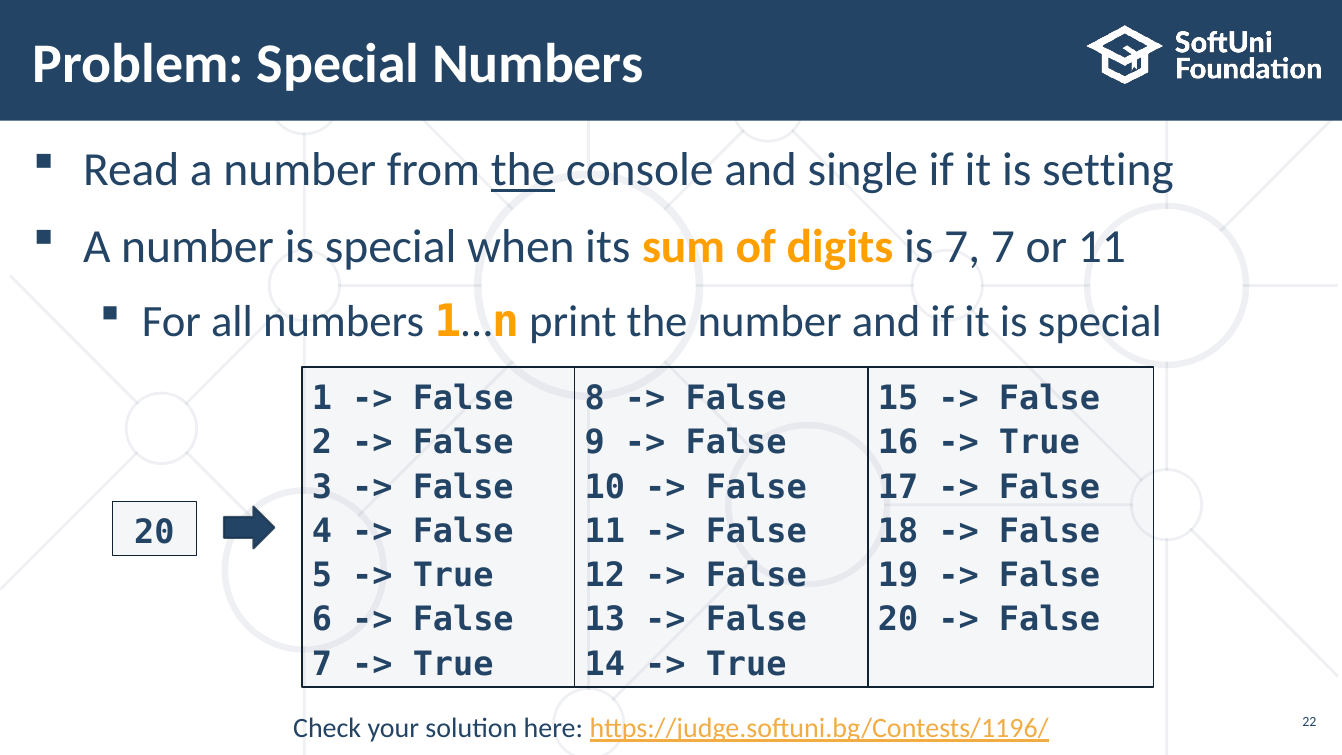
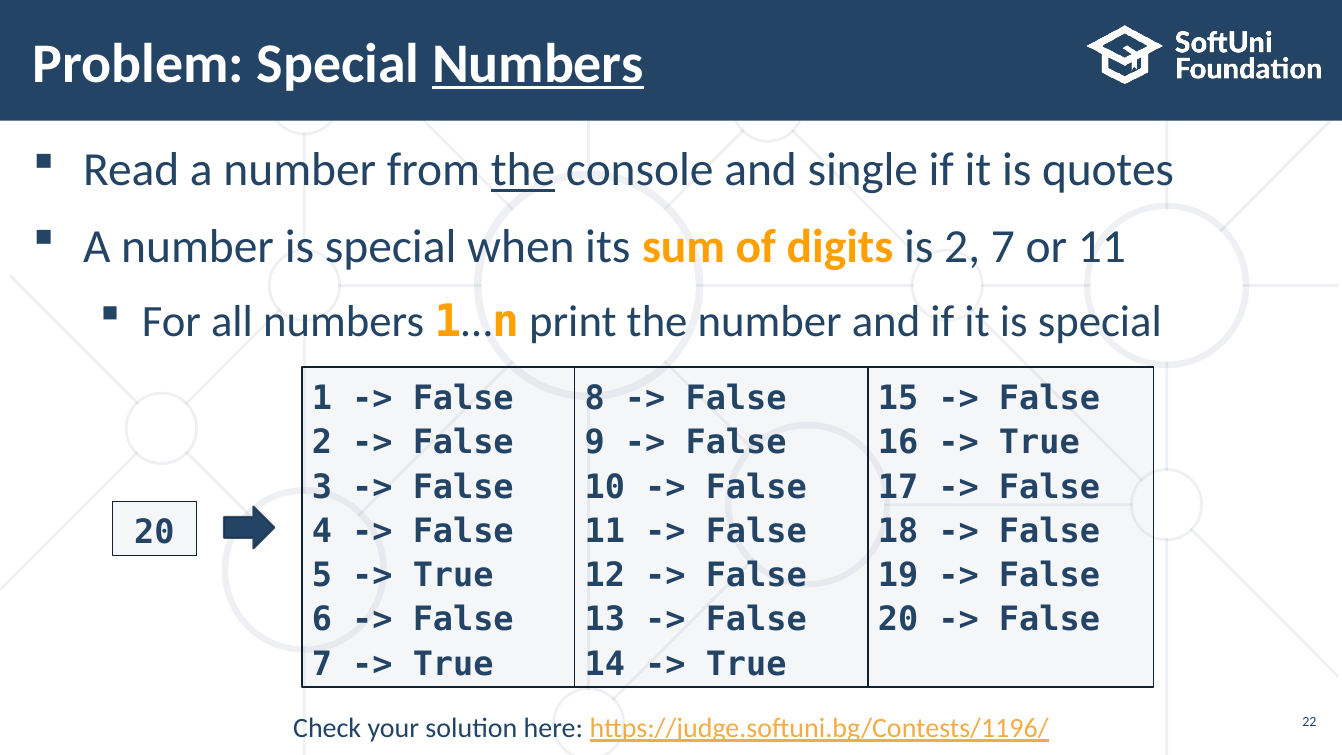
Numbers underline: none -> present (538, 64)
setting: setting -> quotes (1108, 170)
is 7: 7 -> 2 (962, 247)
